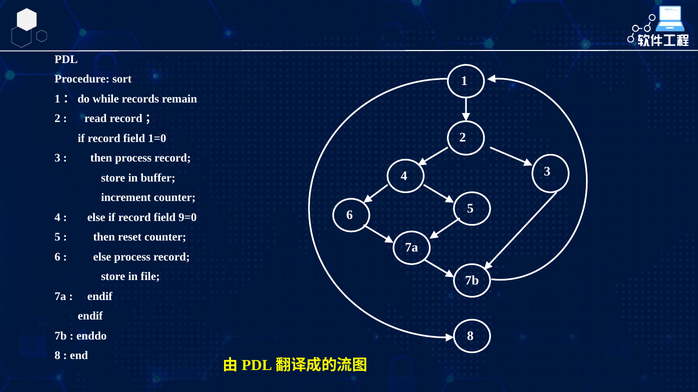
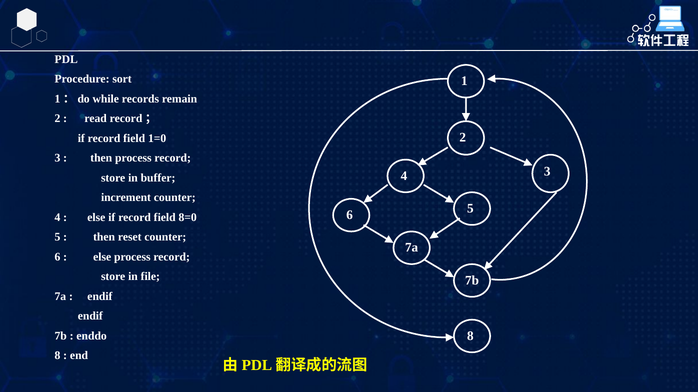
9=0: 9=0 -> 8=0 (188, 218)
